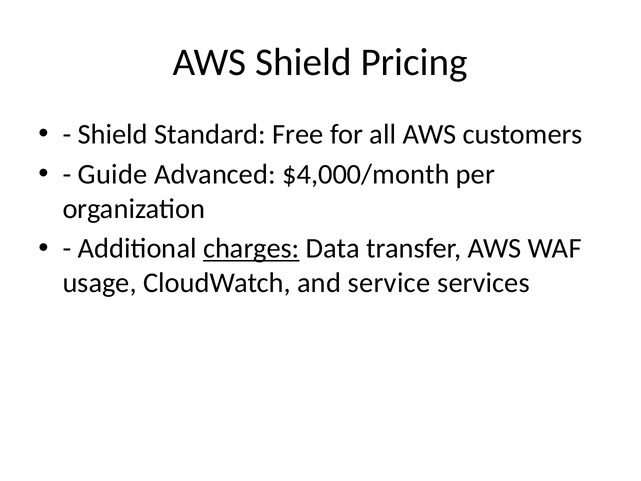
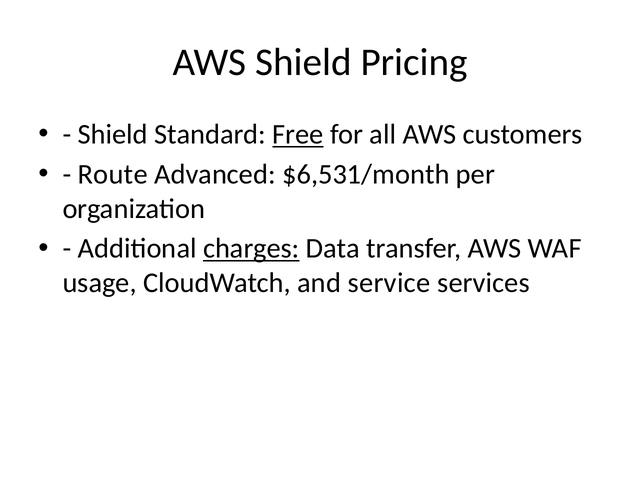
Free underline: none -> present (298, 134)
Guide: Guide -> Route (113, 174)
$4,000/month: $4,000/month -> $6,531/month (366, 174)
